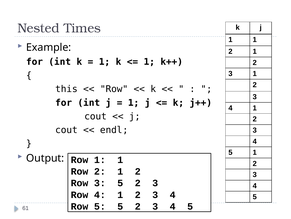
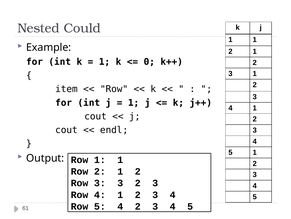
Times: Times -> Could (82, 28)
1: 1 -> 0 (149, 62)
this: this -> item (66, 89)
3 5: 5 -> 3 (120, 183)
5 5: 5 -> 4 (120, 206)
